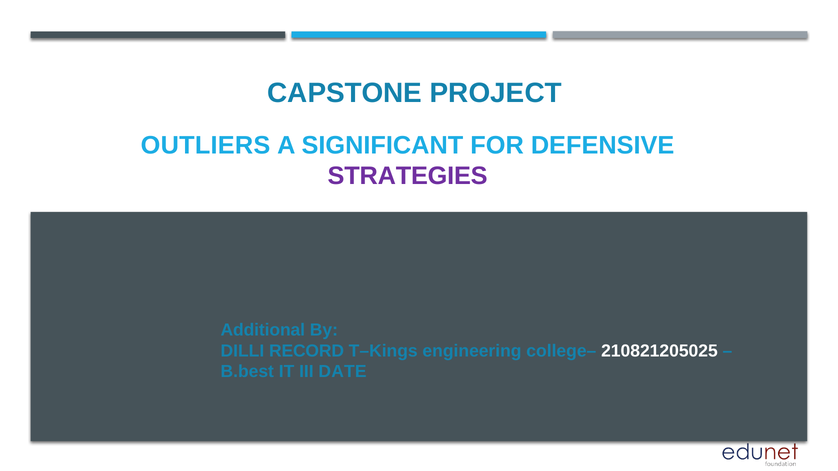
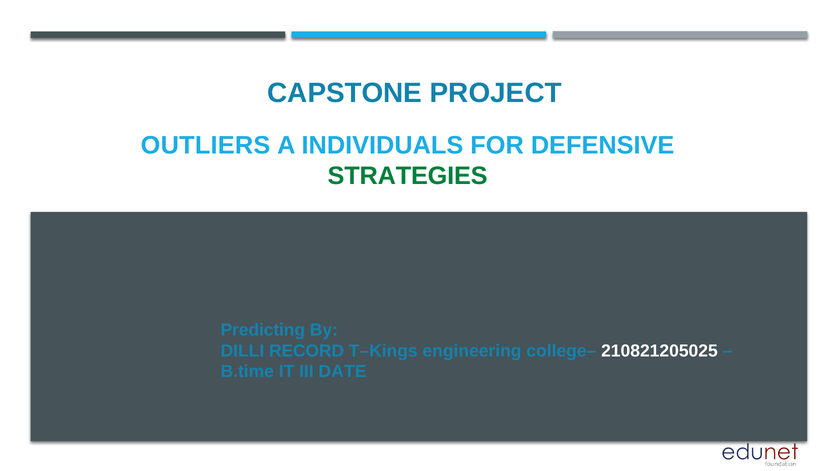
SIGNIFICANT: SIGNIFICANT -> INDIVIDUALS (382, 145)
STRATEGIES colour: purple -> green (408, 176)
Additional: Additional -> Predicting (263, 330)
B.best: B.best -> B.time (247, 372)
